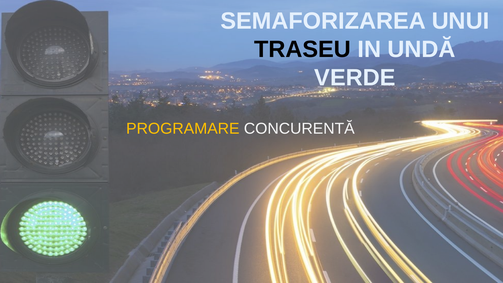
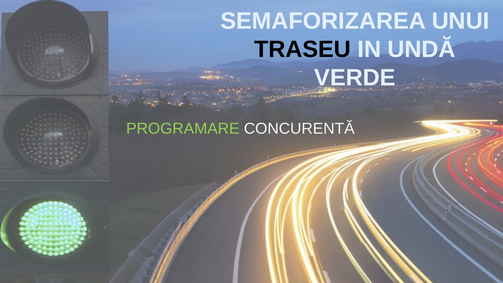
PROGRAMARE colour: yellow -> light green (183, 129)
